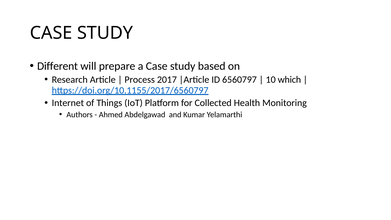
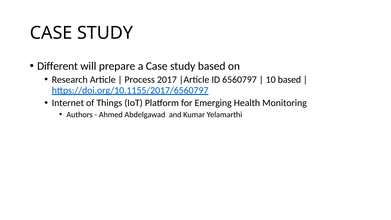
10 which: which -> based (289, 80)
Collected: Collected -> Emerging (213, 103)
